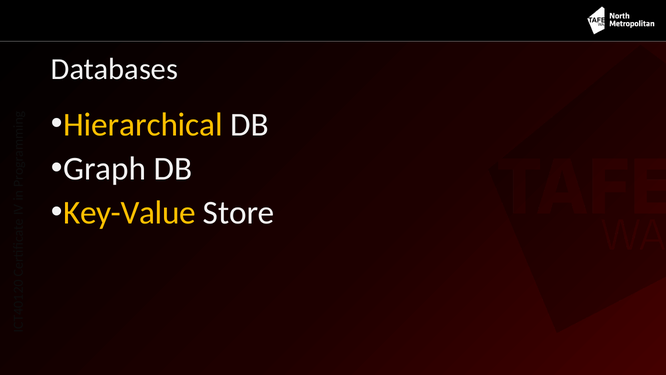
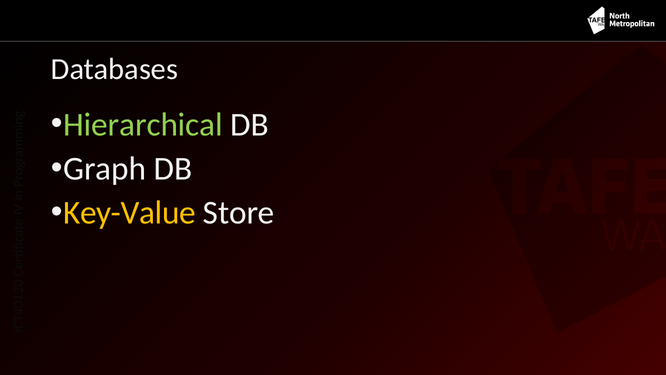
Hierarchical colour: yellow -> light green (143, 125)
